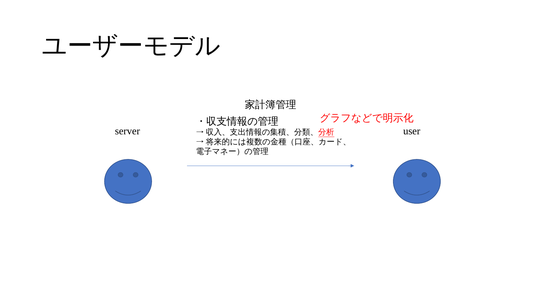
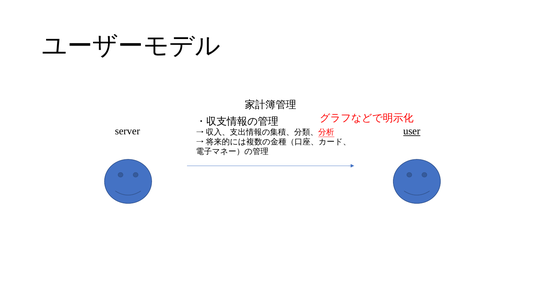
user underline: none -> present (412, 131)
